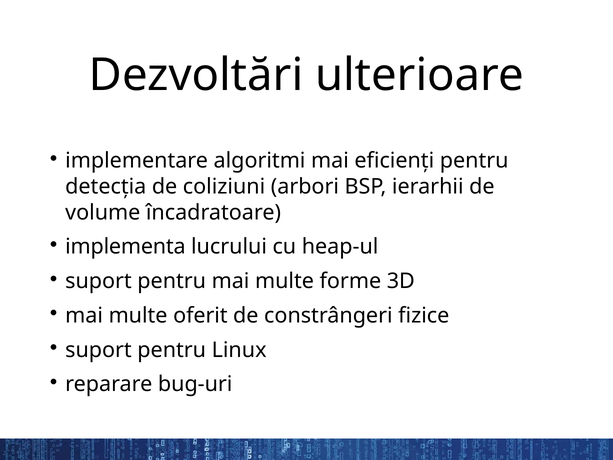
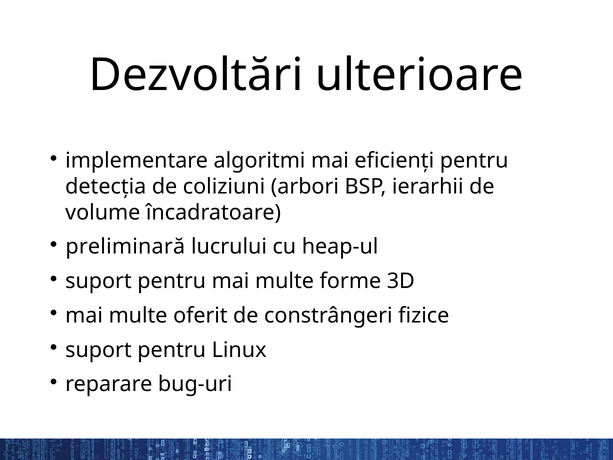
implementa: implementa -> preliminară (125, 247)
